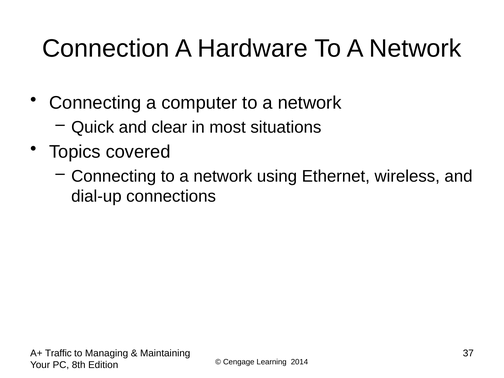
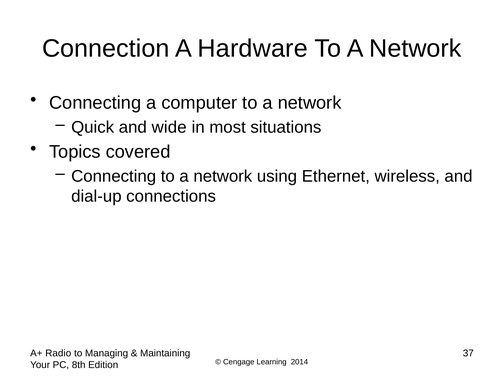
clear: clear -> wide (169, 127)
Traffic: Traffic -> Radio (58, 353)
